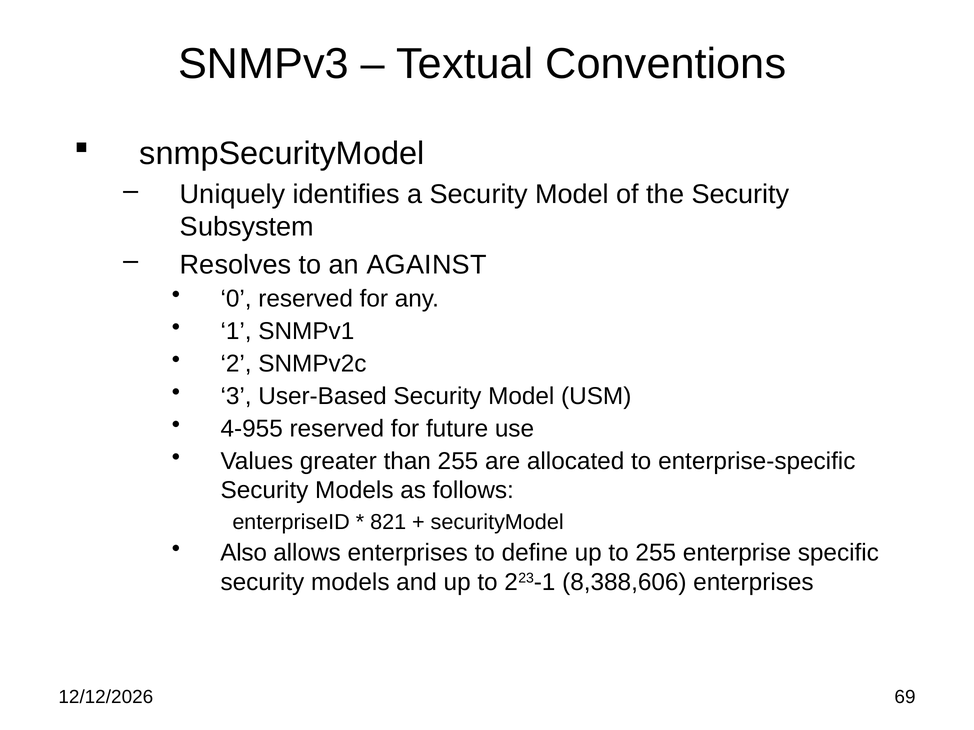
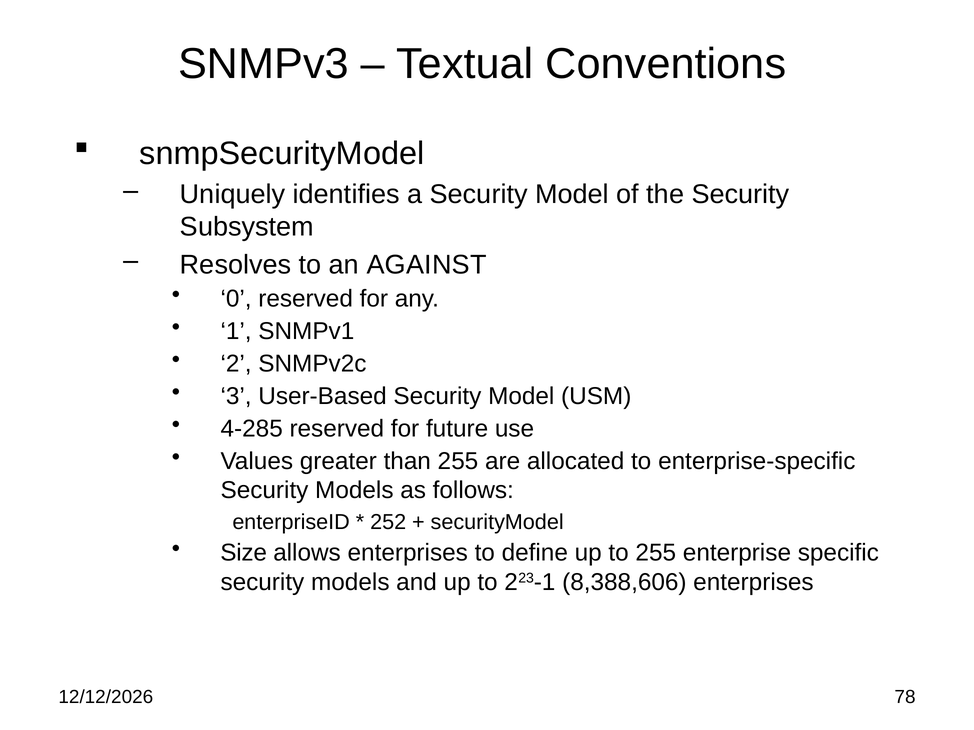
4-955: 4-955 -> 4-285 (252, 429)
821: 821 -> 252 (388, 522)
Also: Also -> Size (244, 553)
69: 69 -> 78 (905, 697)
